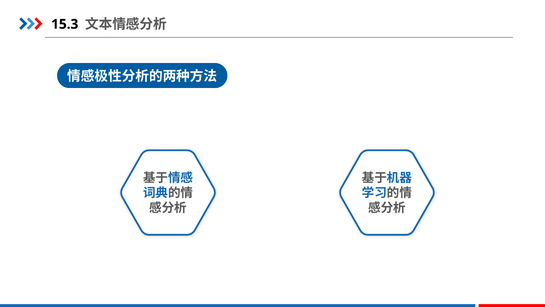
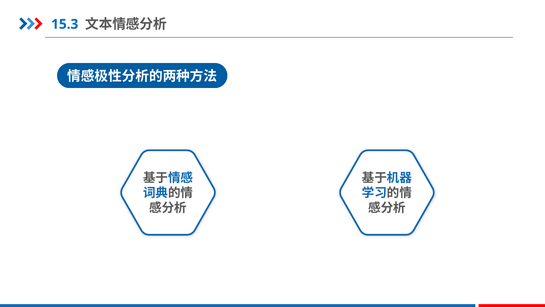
15.3 colour: black -> blue (65, 24)
